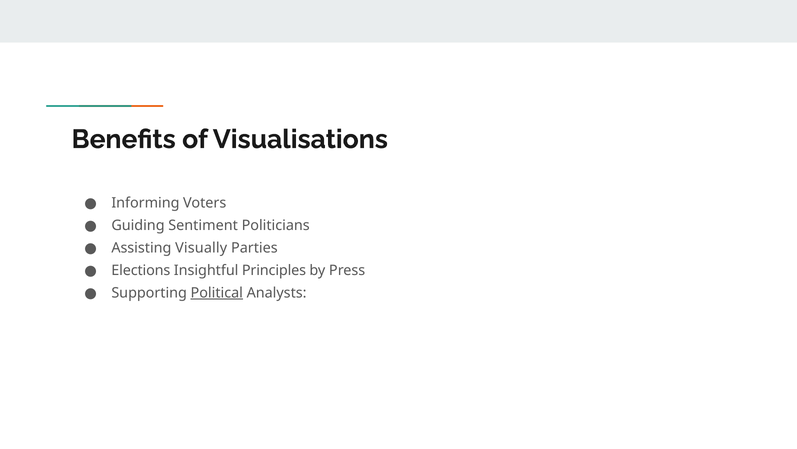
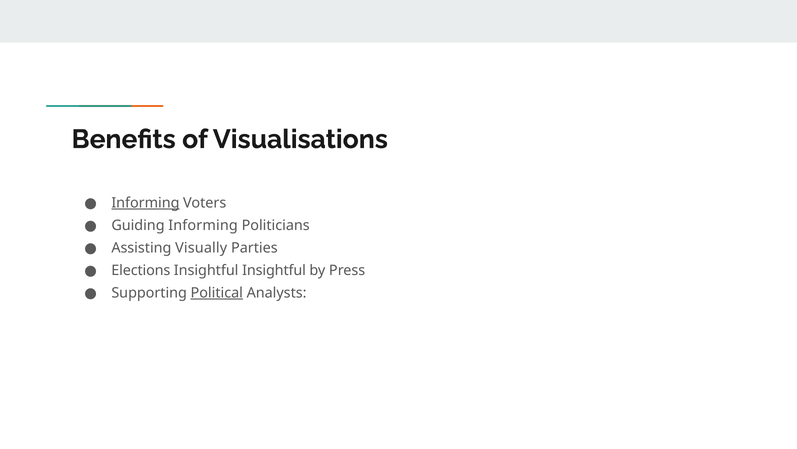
Informing underline: none -> present (145, 203)
Guiding Sentiment: Sentiment -> Informing (203, 225)
Insightful Principles: Principles -> Insightful (274, 270)
